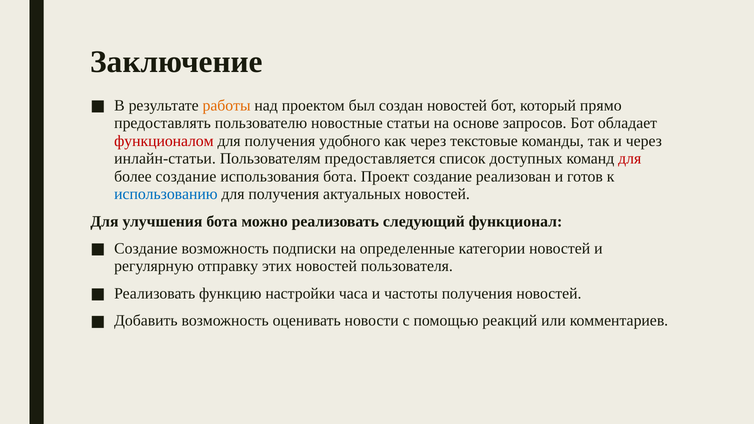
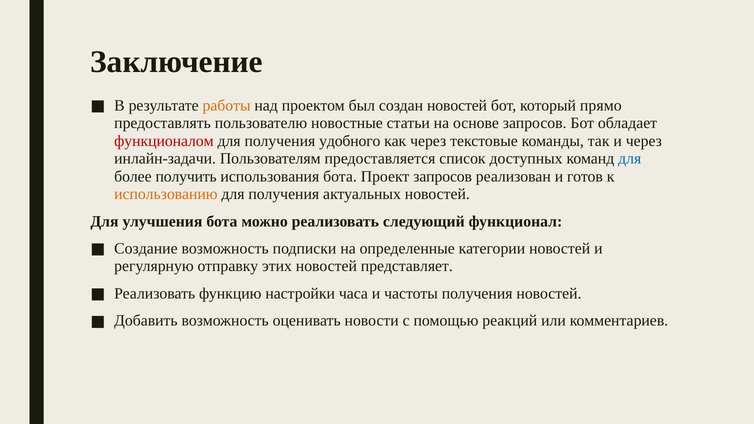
инлайн-статьи: инлайн-статьи -> инлайн-задачи (165, 159)
для colour: red -> blue (630, 159)
более создание: создание -> получить (186, 177)
Проект создание: создание -> запросов (443, 177)
использованию colour: blue -> orange (166, 194)
пользователя: пользователя -> представляет (407, 266)
